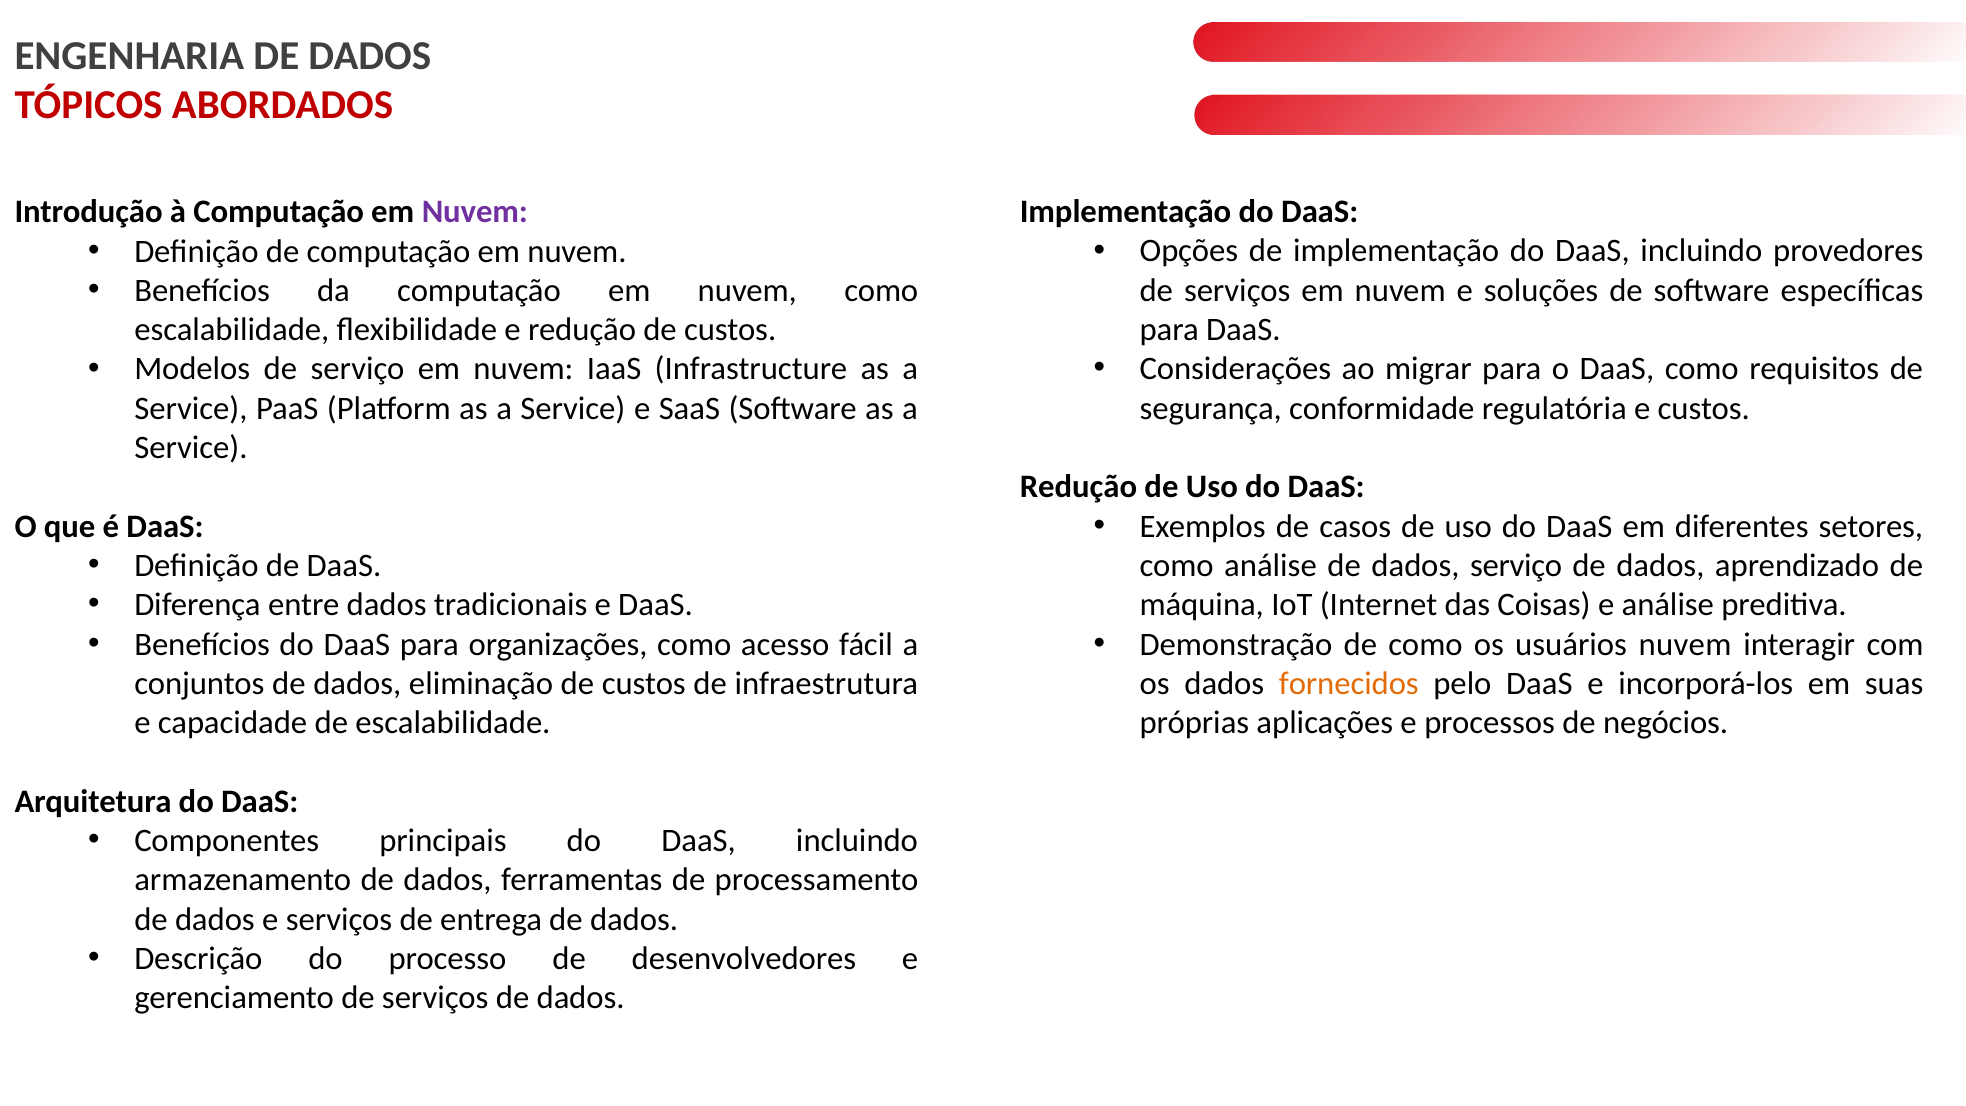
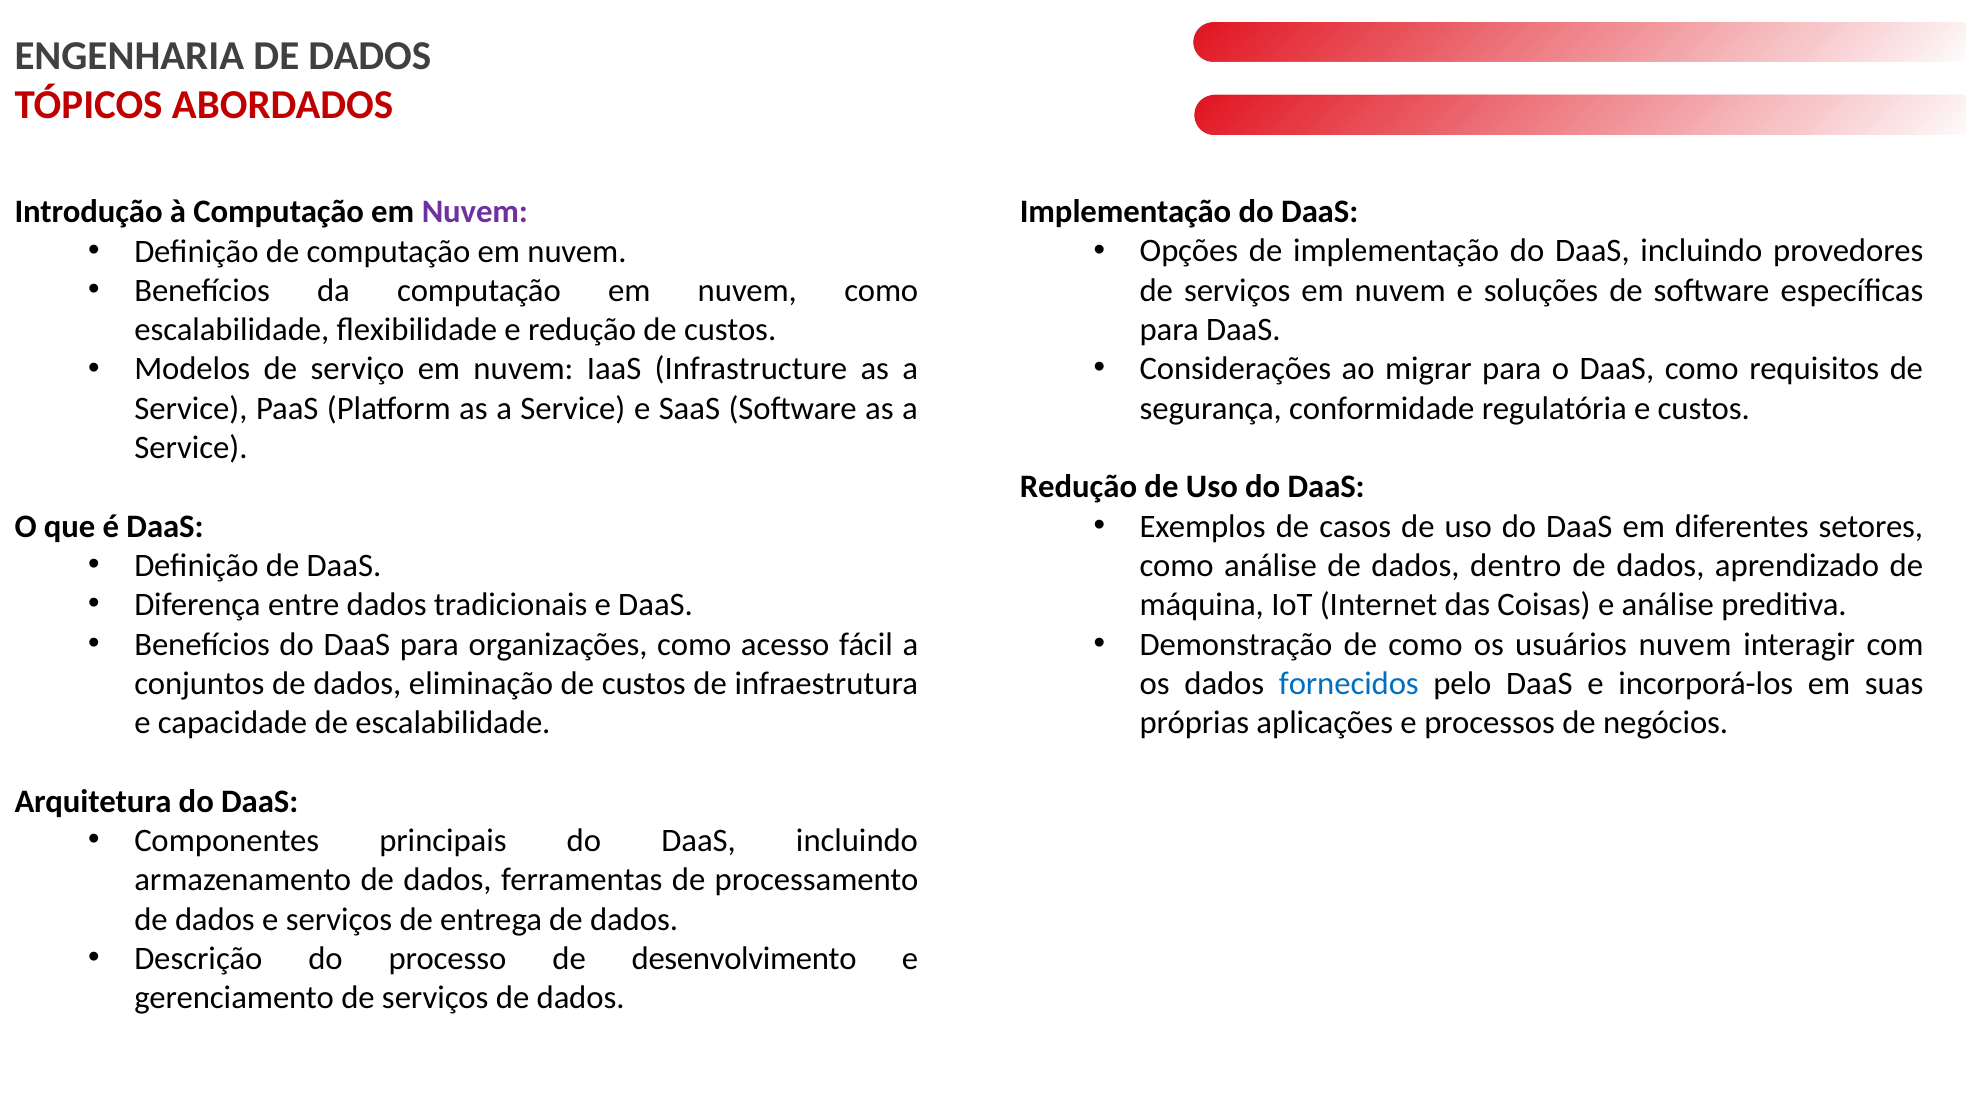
dados serviço: serviço -> dentro (1516, 566)
fornecidos colour: orange -> blue (1349, 683)
desenvolvedores: desenvolvedores -> desenvolvimento (744, 959)
